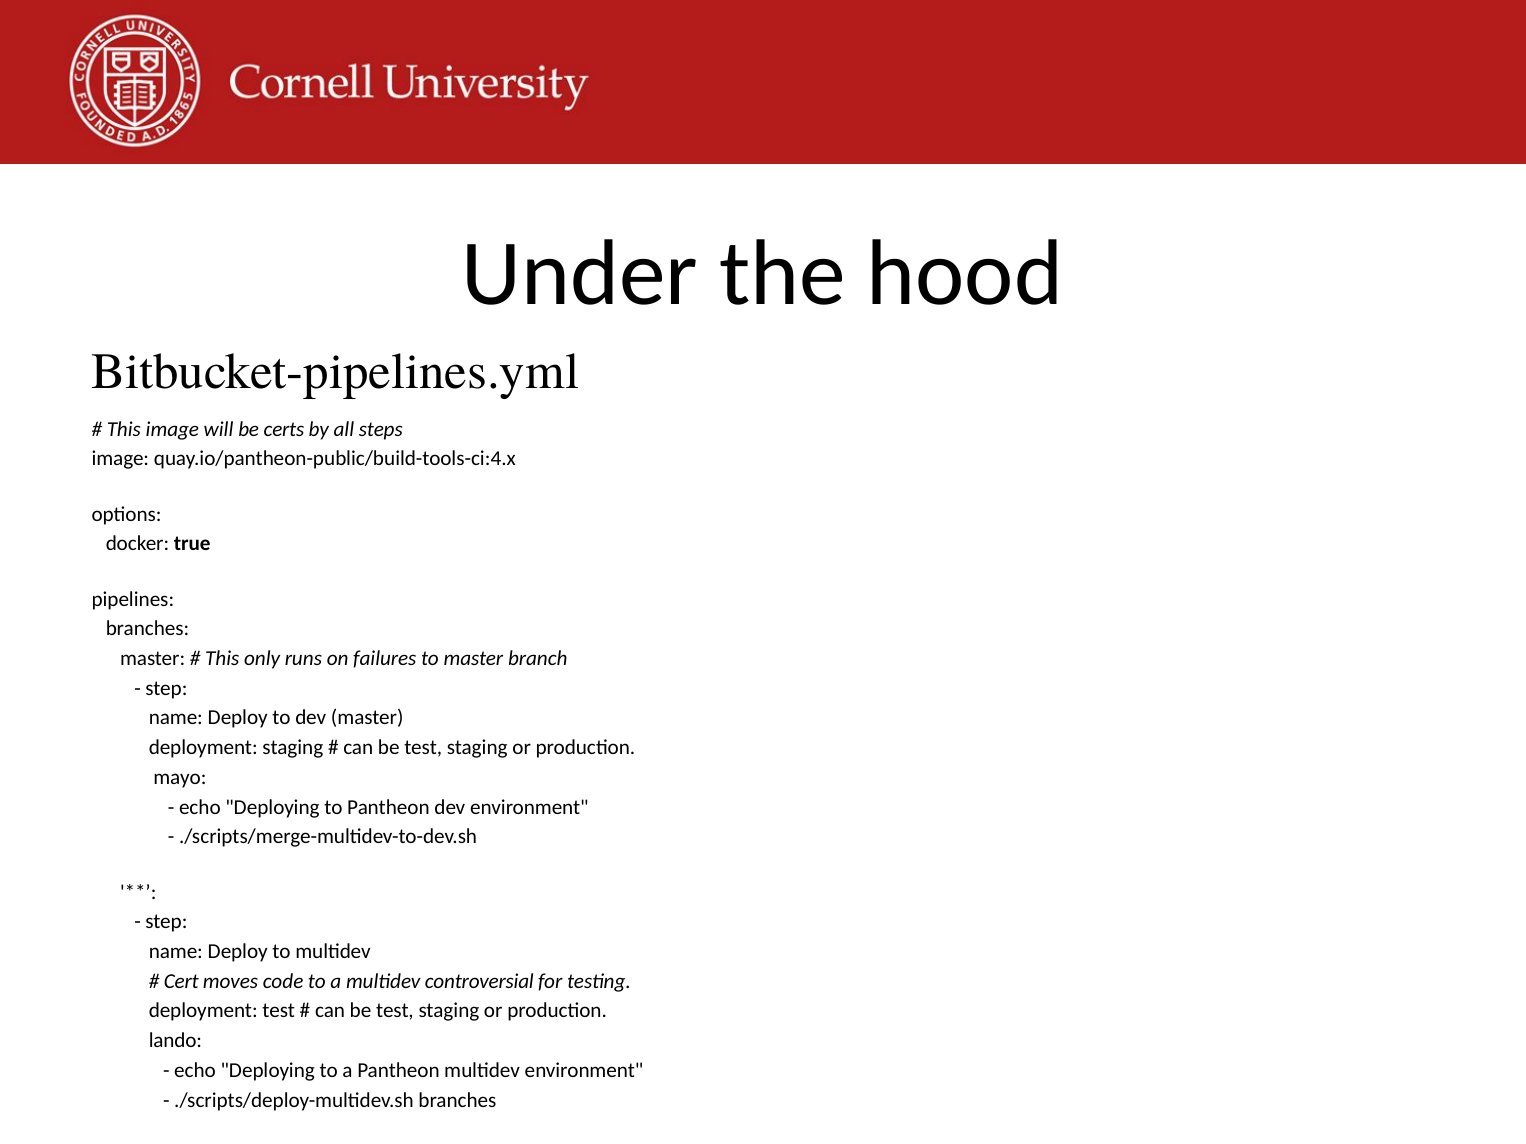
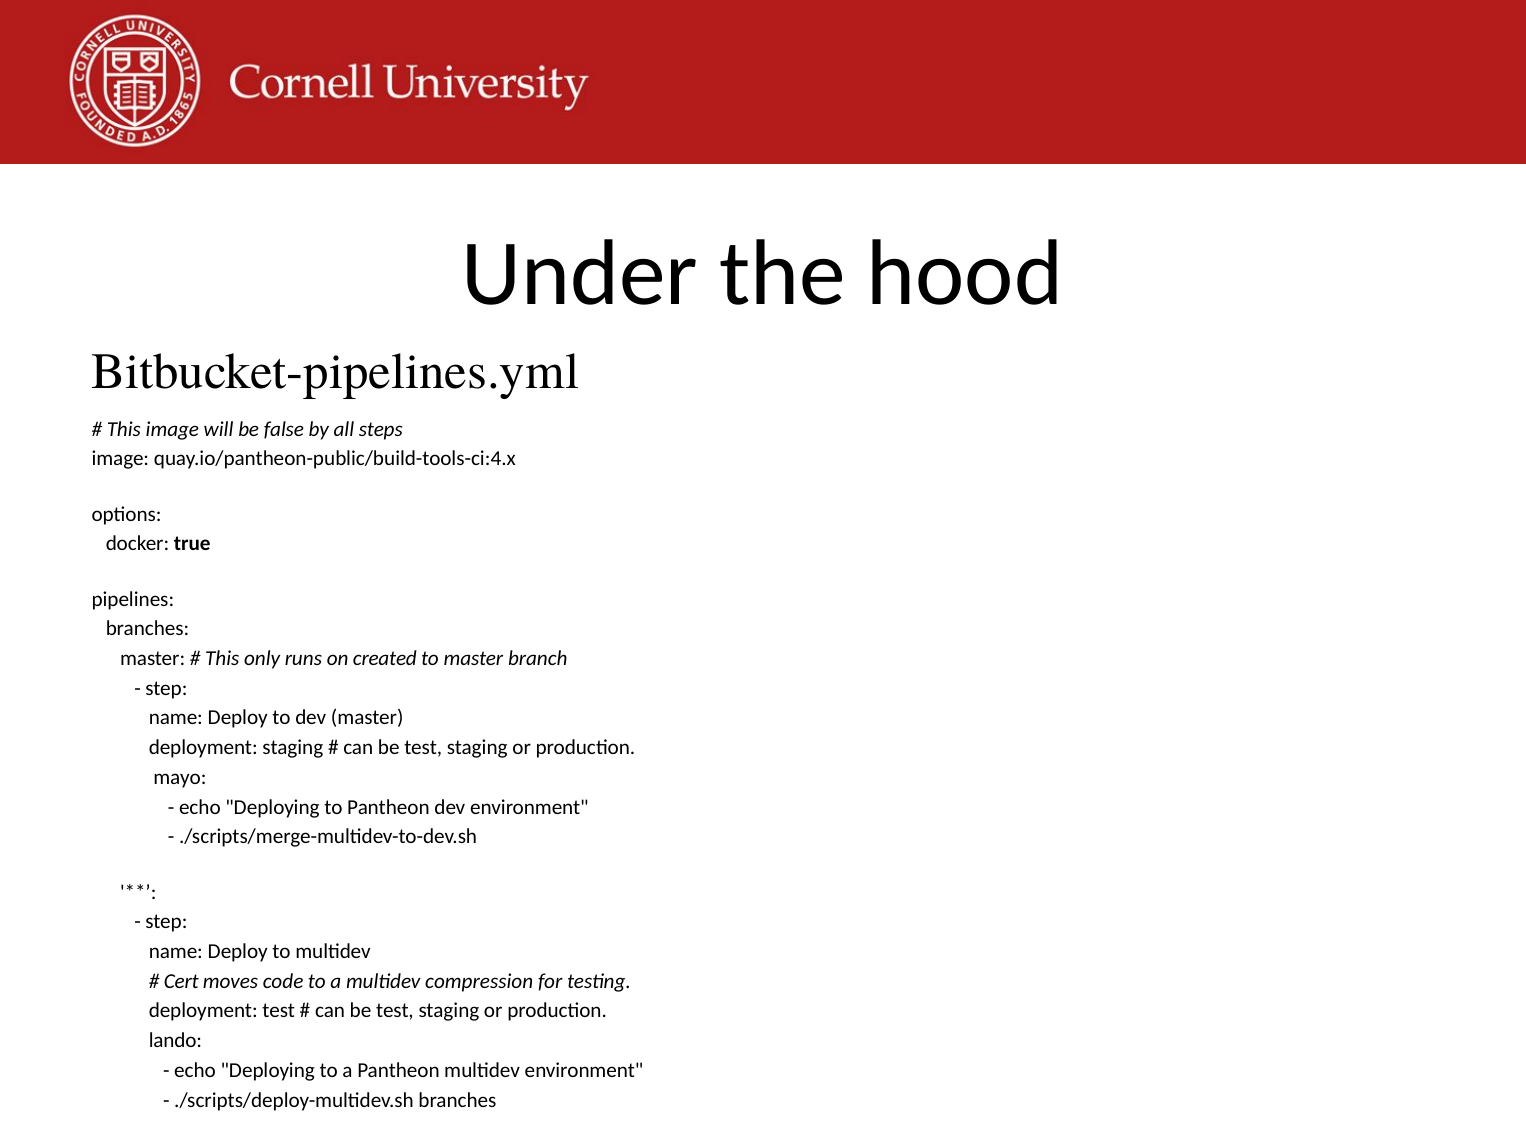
certs: certs -> false (284, 429)
failures: failures -> created (385, 659)
controversial: controversial -> compression (479, 982)
